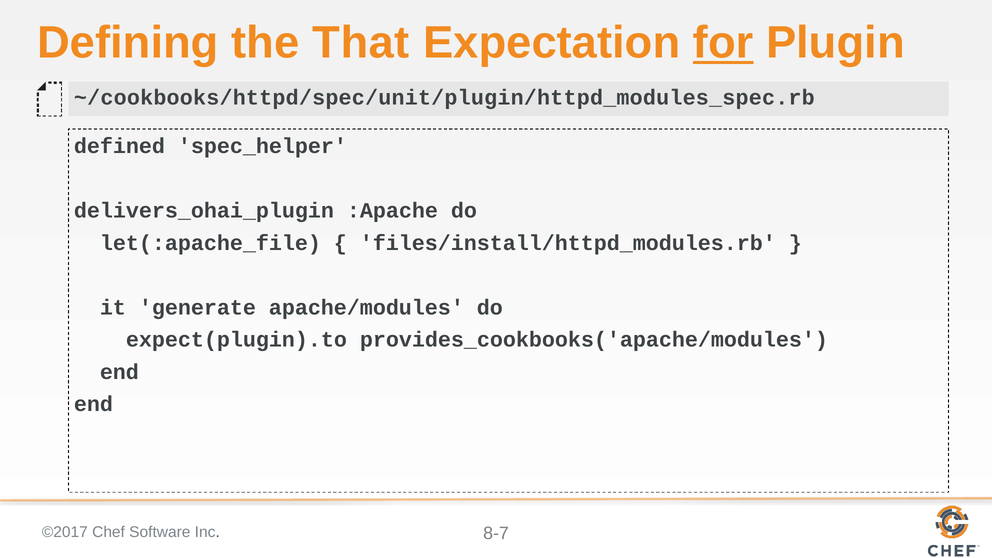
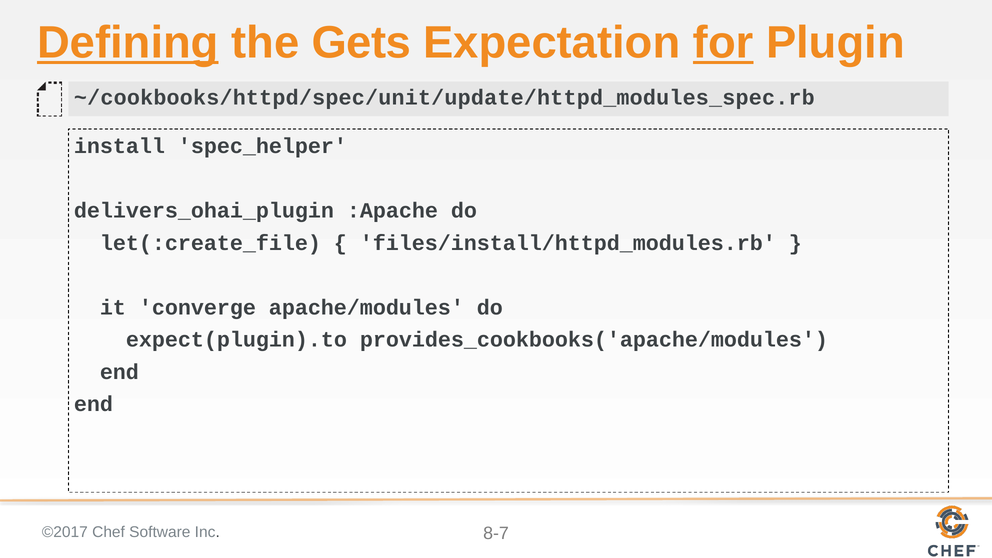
Defining underline: none -> present (128, 43)
That: That -> Gets (361, 43)
~/cookbooks/httpd/spec/unit/plugin/httpd_modules_spec.rb: ~/cookbooks/httpd/spec/unit/plugin/httpd_modules_spec.rb -> ~/cookbooks/httpd/spec/unit/update/httpd_modules_spec.rb (444, 98)
defined: defined -> install (119, 146)
let(:apache_file: let(:apache_file -> let(:create_file (210, 243)
generate: generate -> converge (197, 308)
